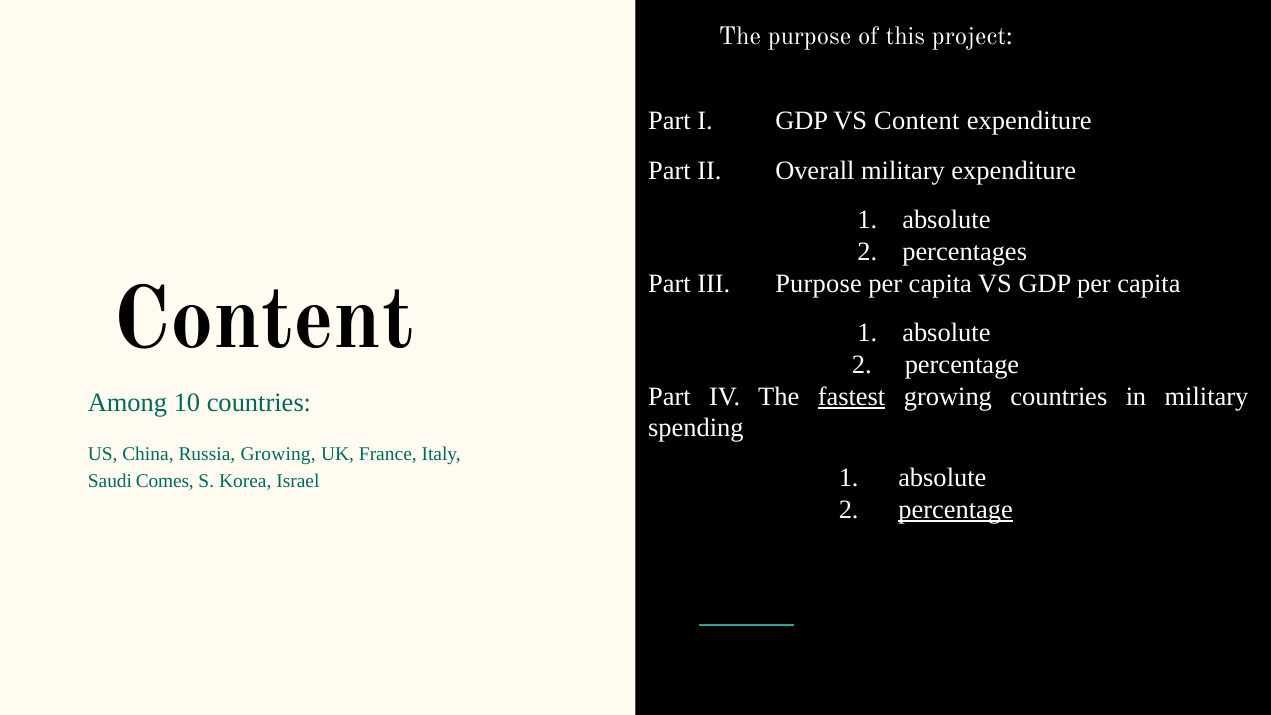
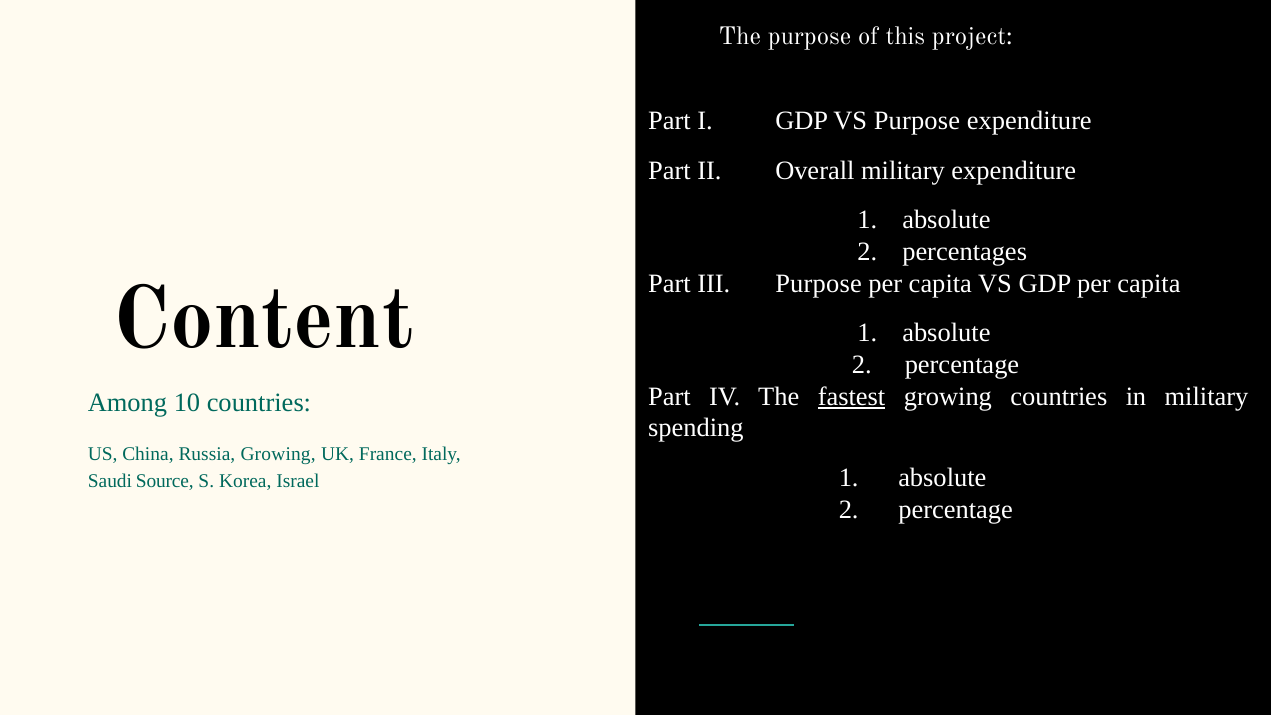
VS Content: Content -> Purpose (917, 121)
Comes: Comes -> Source (165, 481)
percentage underline: present -> none (956, 509)
